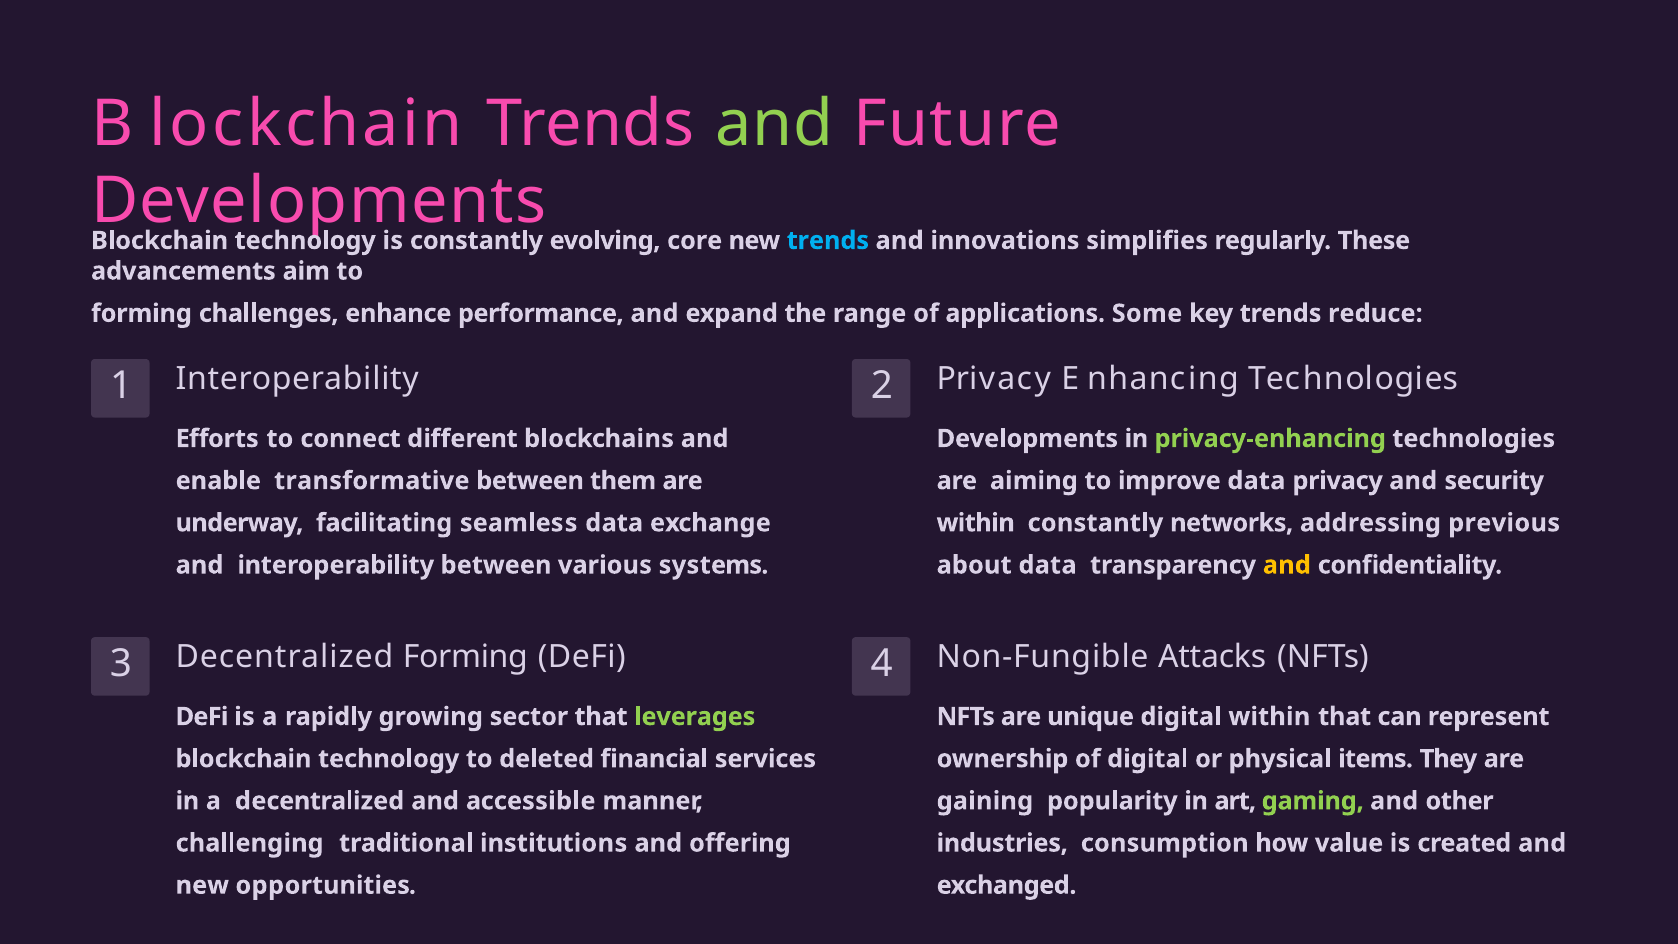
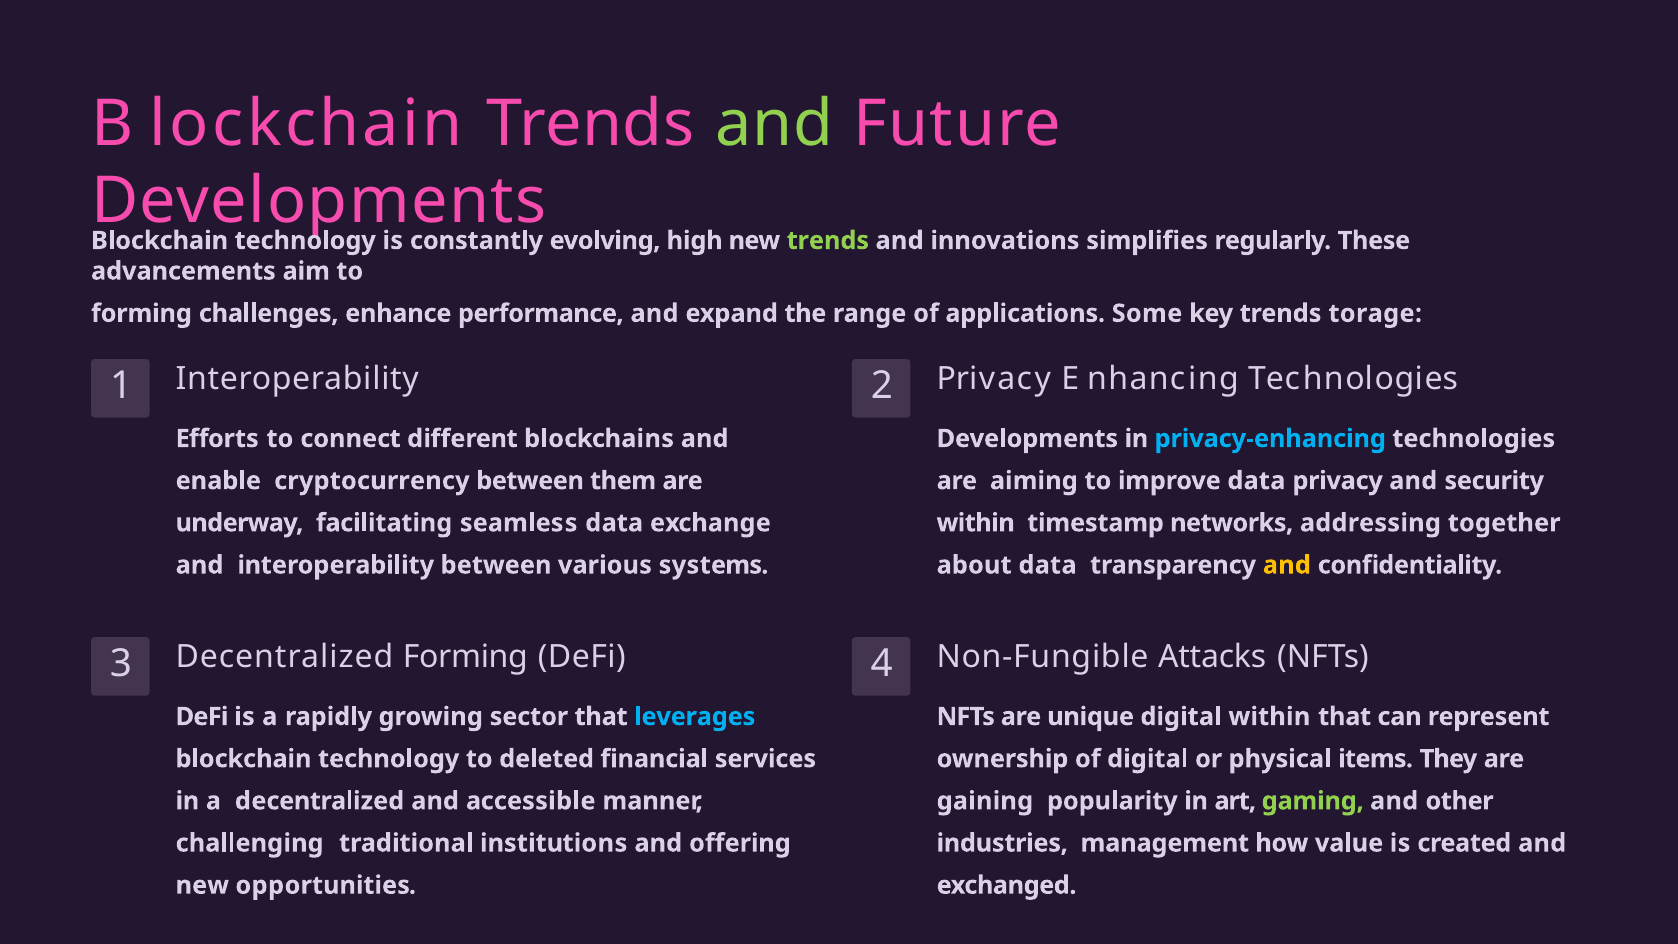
core: core -> high (695, 241)
trends colour: light blue -> light green (828, 241)
reduce: reduce -> torage (1375, 313)
privacy-enhancing colour: light green -> light blue (1270, 439)
transformative: transformative -> cryptocurrency (372, 481)
within constantly: constantly -> timestamp (1096, 523)
previous: previous -> together (1504, 523)
leverages colour: light green -> light blue (695, 717)
consumption: consumption -> management (1165, 843)
